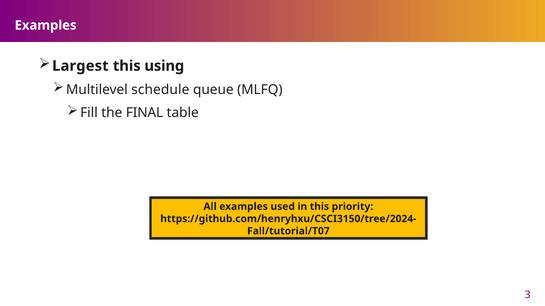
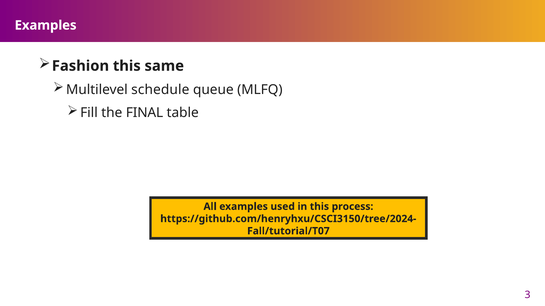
Largest: Largest -> Fashion (80, 66)
using: using -> same (164, 66)
priority: priority -> process (353, 207)
